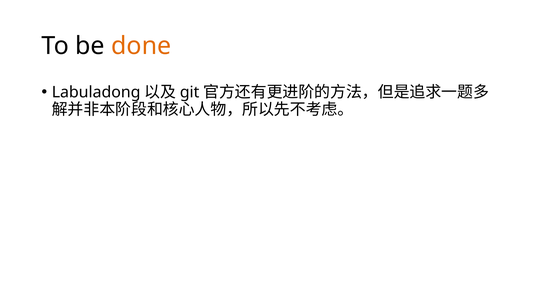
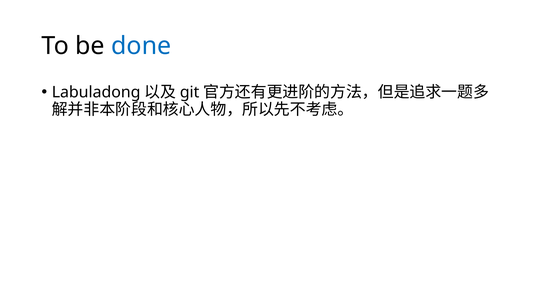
done colour: orange -> blue (141, 46)
